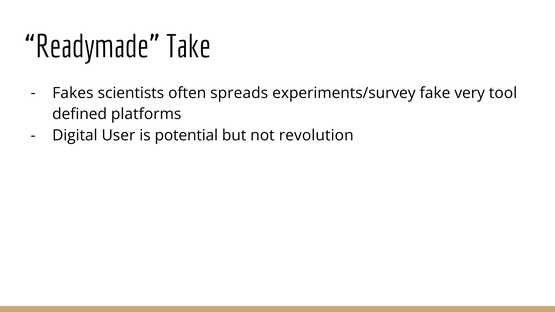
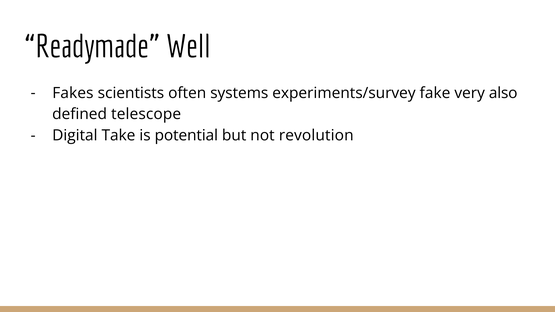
Take: Take -> Well (188, 47)
spreads: spreads -> systems (239, 93)
tool: tool -> also (503, 93)
platforms: platforms -> telescope (146, 114)
User: User -> Take (118, 136)
